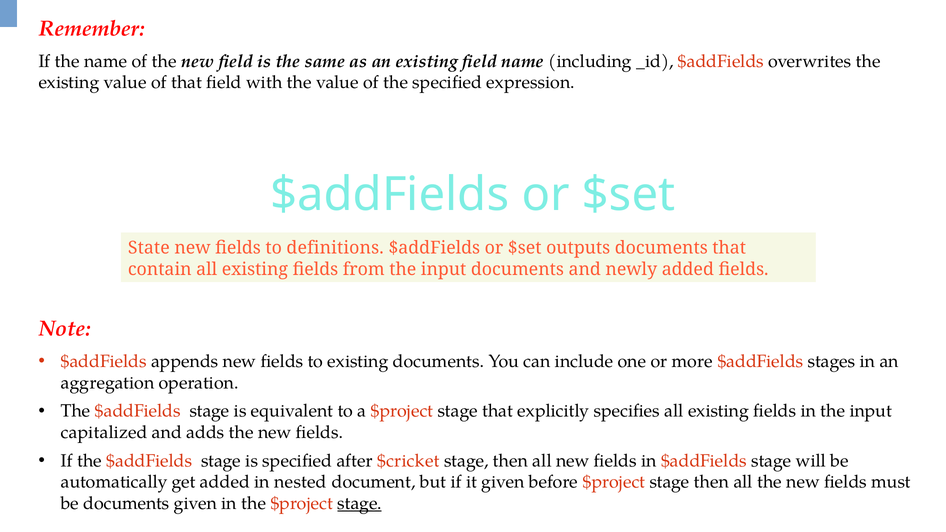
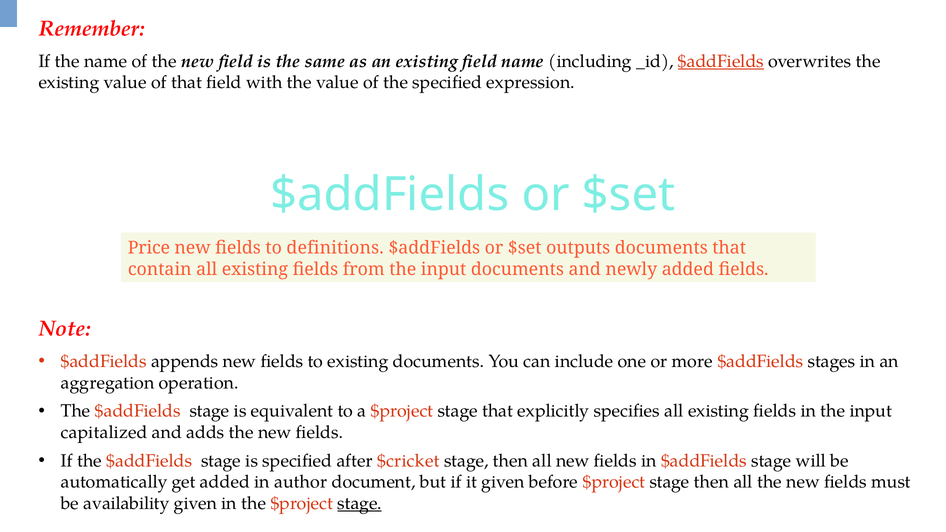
$addFields underline: none -> present (721, 61)
State: State -> Price (149, 248)
nested: nested -> author (301, 482)
be documents: documents -> availability (126, 503)
